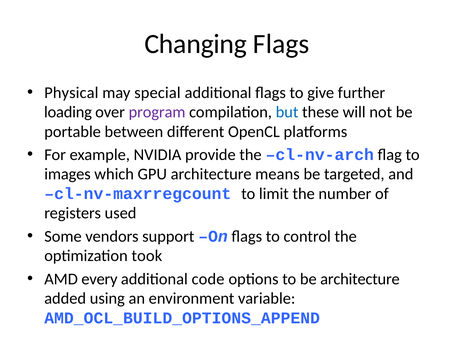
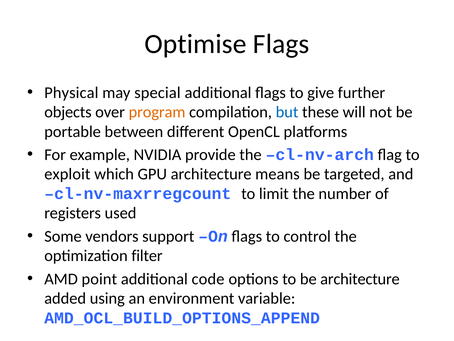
Changing: Changing -> Optimise (196, 44)
loading: loading -> objects (68, 112)
program colour: purple -> orange (157, 112)
images: images -> exploit (67, 174)
took: took -> filter (147, 255)
every: every -> point (99, 279)
